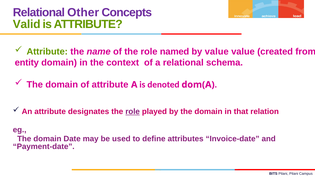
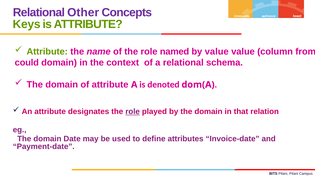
Valid: Valid -> Keys (27, 24)
created: created -> column (275, 52)
entity: entity -> could (27, 63)
